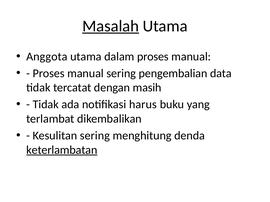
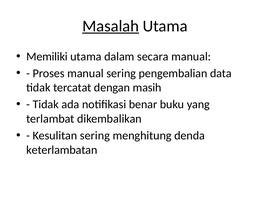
Anggota: Anggota -> Memiliki (47, 57)
dalam proses: proses -> secara (153, 57)
harus: harus -> benar (143, 105)
keterlambatan underline: present -> none (62, 150)
